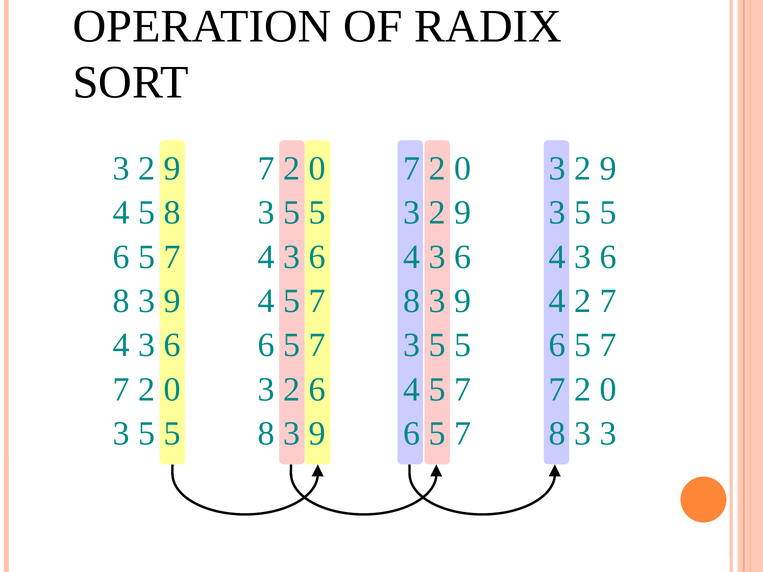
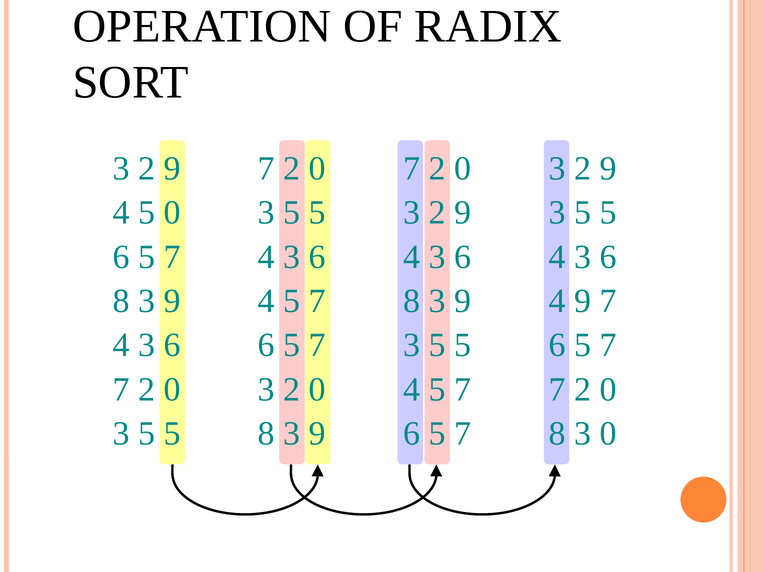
5 8: 8 -> 0 (172, 213)
4 2: 2 -> 9 (583, 301)
3 2 6: 6 -> 0 (317, 390)
3 3: 3 -> 0 (608, 434)
